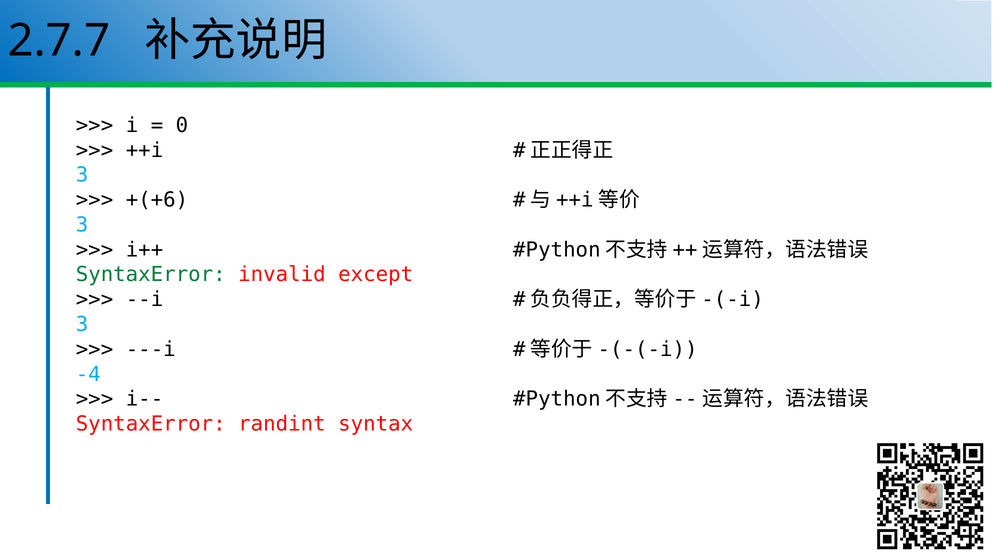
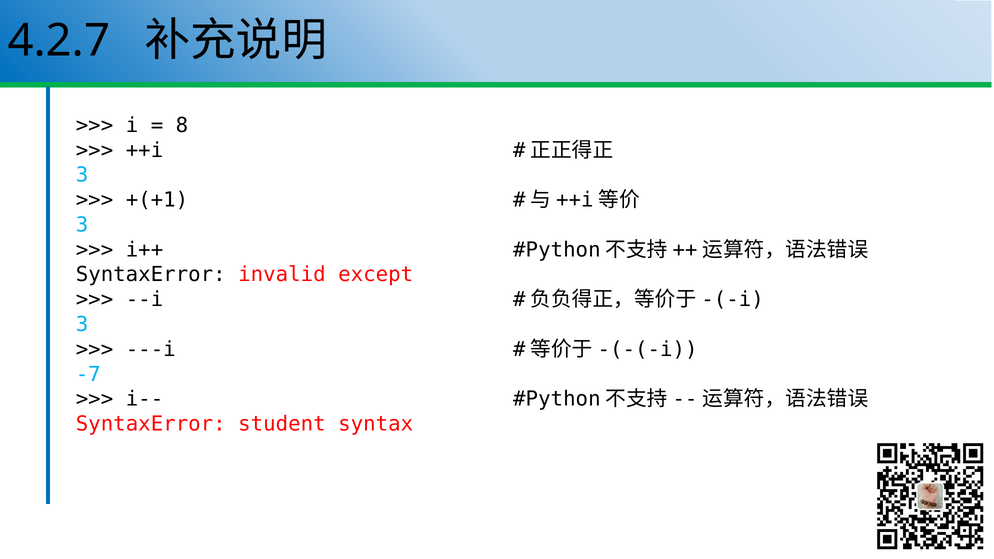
2.7.7: 2.7.7 -> 4.2.7 (59, 41)
0: 0 -> 8 (182, 125)
+(+6: +(+6 -> +(+1 (157, 200)
SyntaxError colour: green -> black (151, 275)
-4: -4 -> -7 (88, 374)
randint: randint -> student (282, 424)
